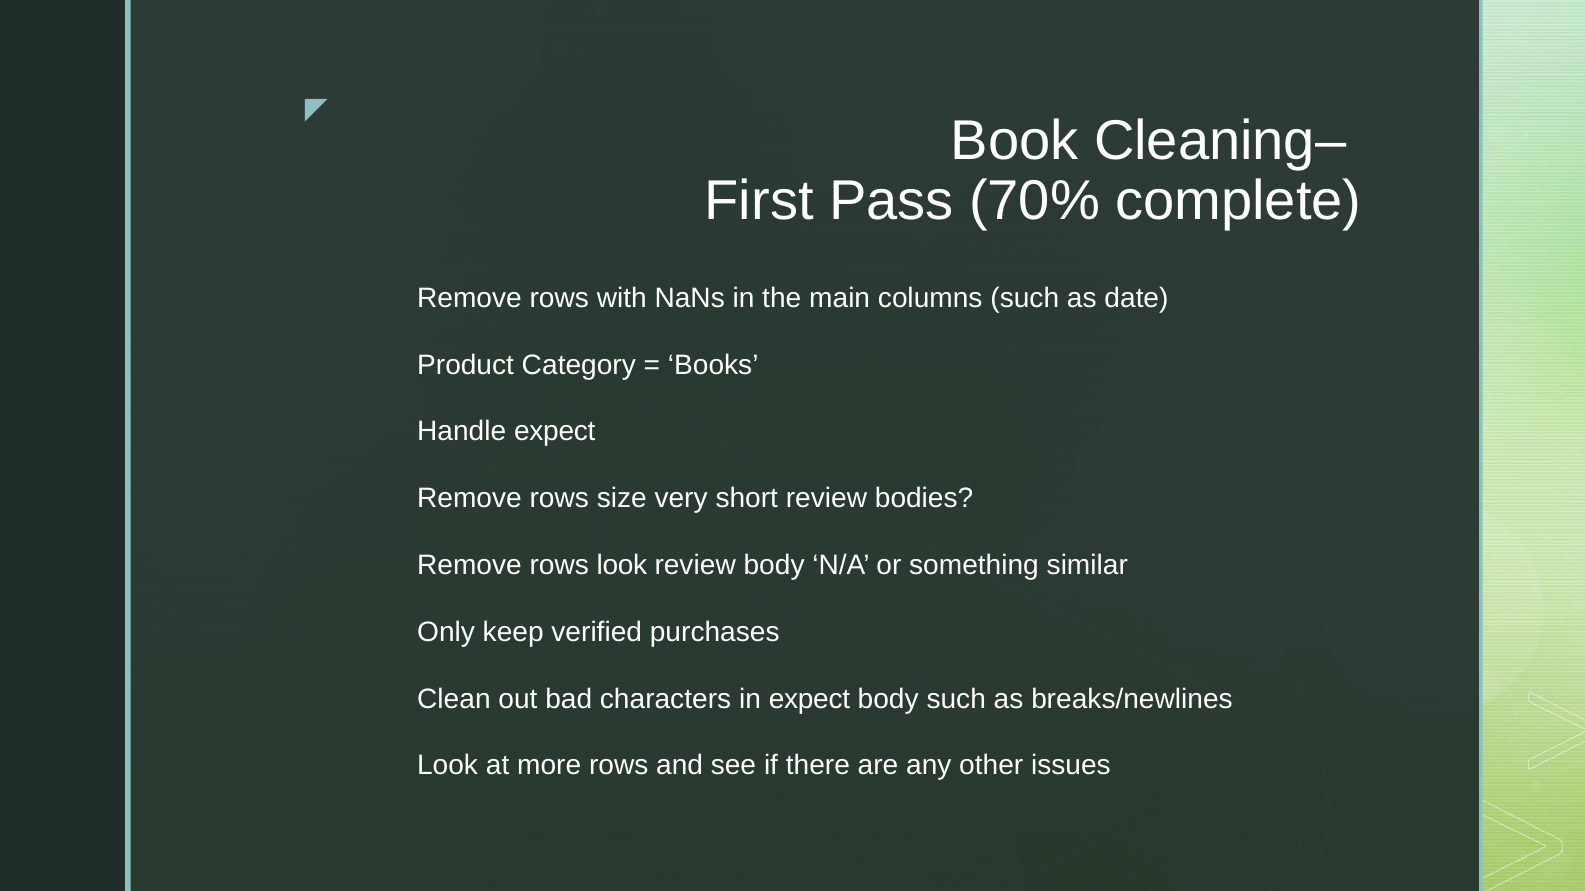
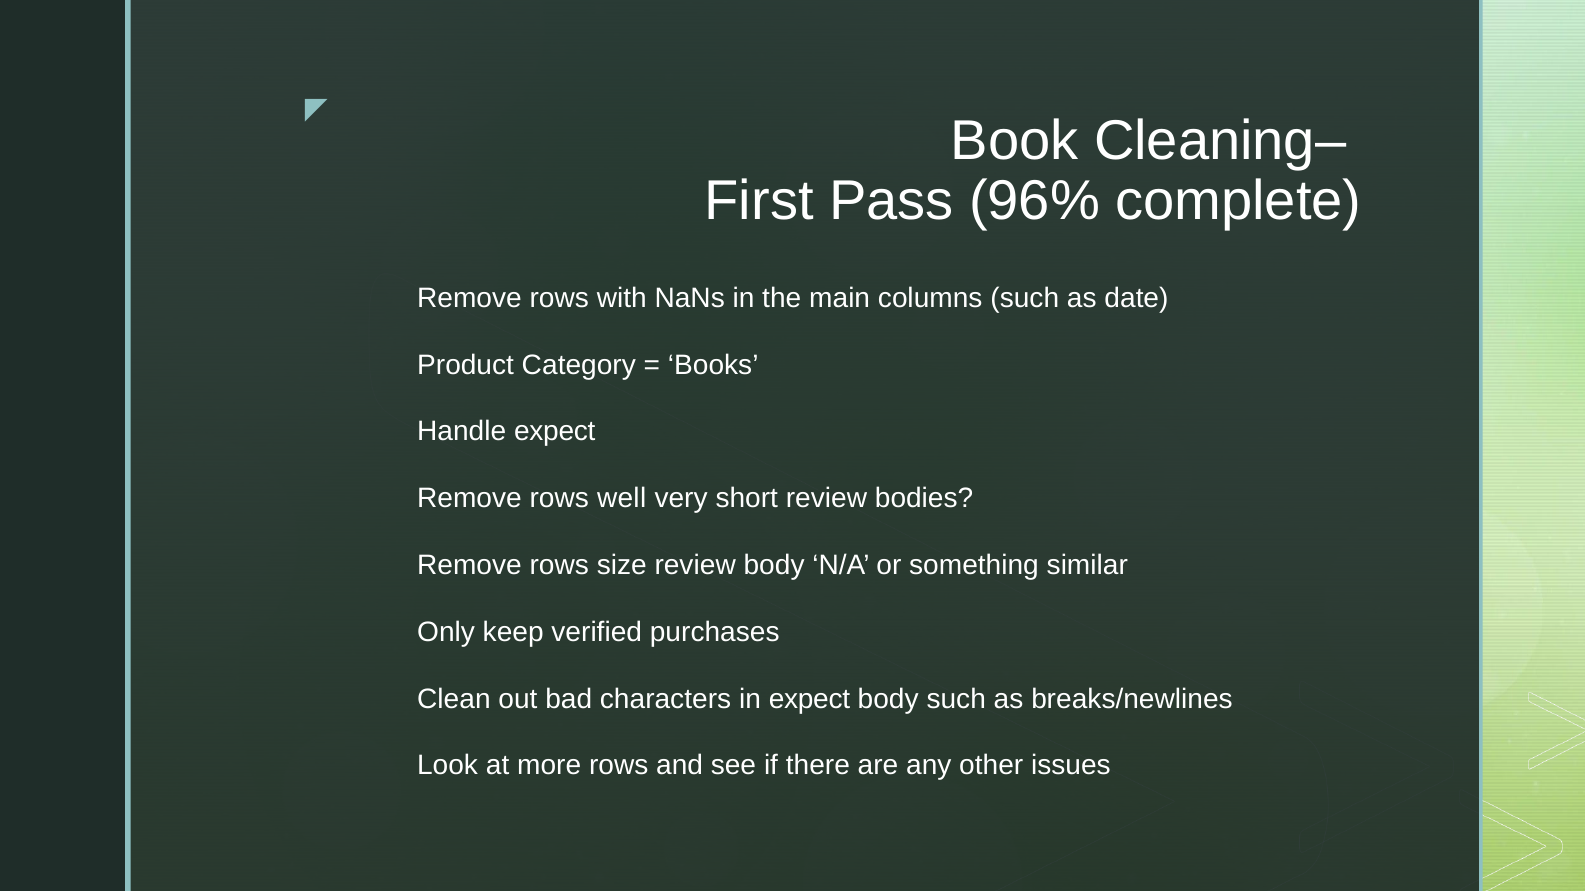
70%: 70% -> 96% (1035, 201)
size: size -> well (622, 499)
rows look: look -> size (622, 566)
